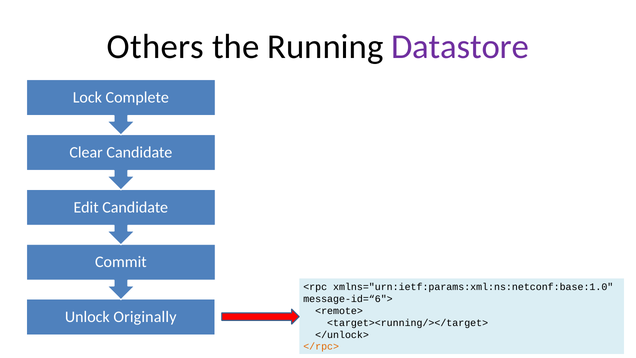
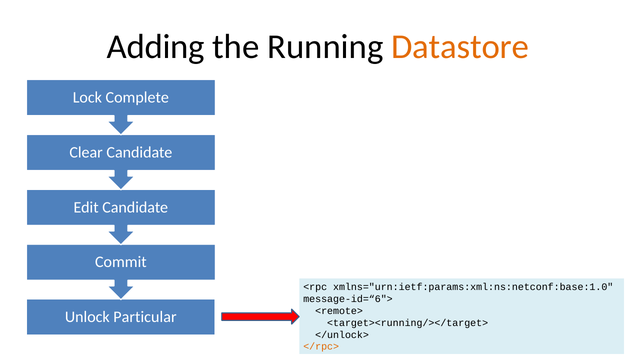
Others: Others -> Adding (156, 47)
Datastore colour: purple -> orange (460, 47)
Originally: Originally -> Particular (145, 317)
